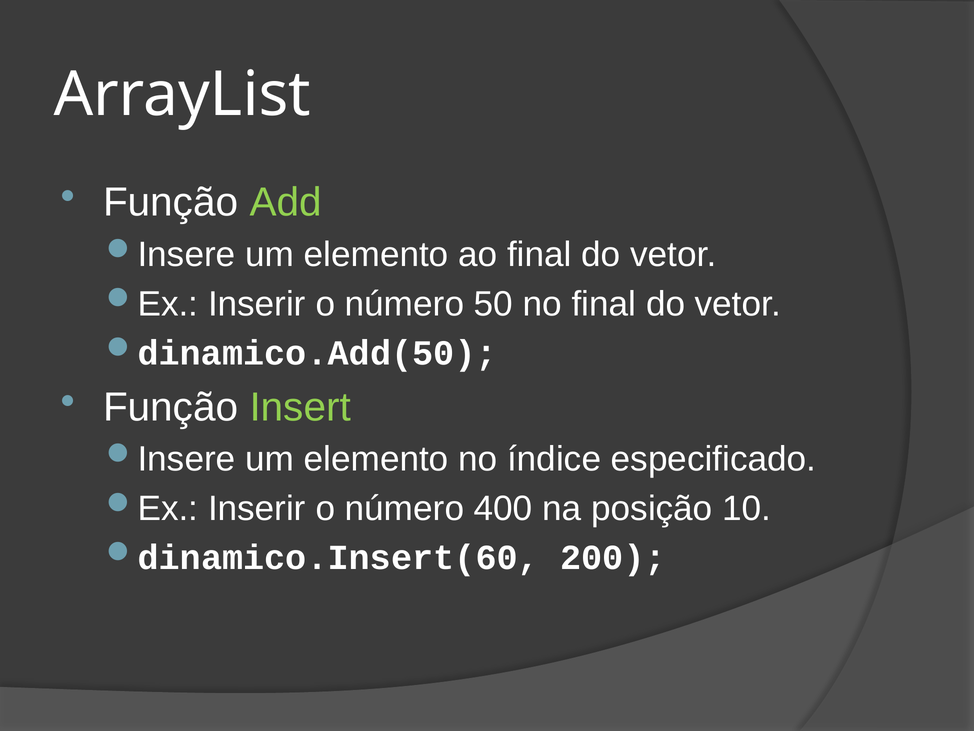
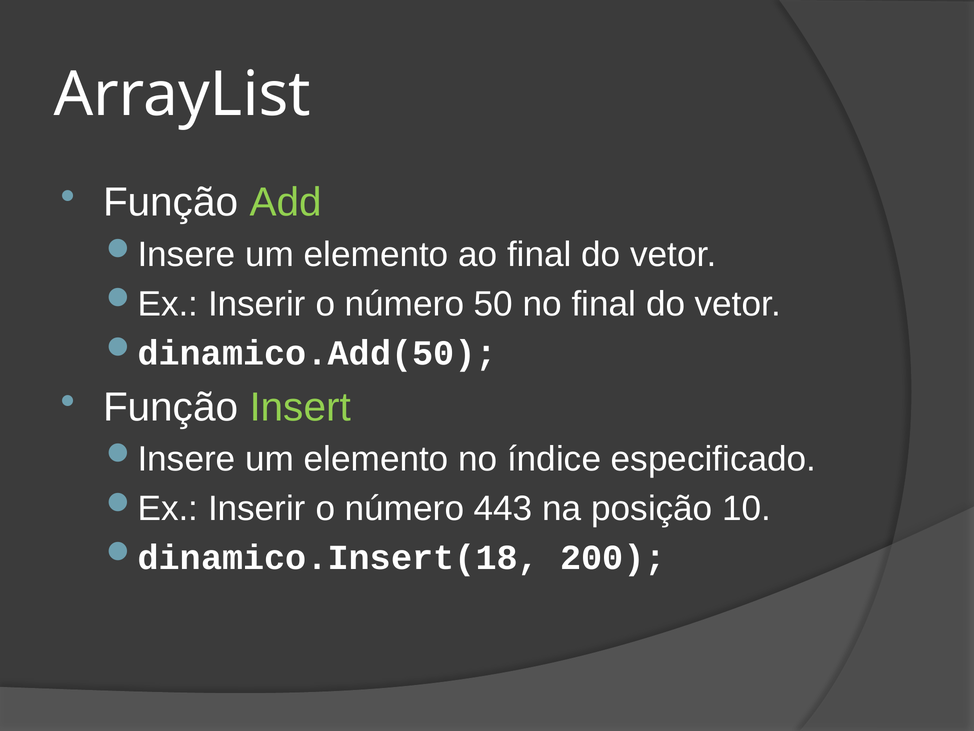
400: 400 -> 443 (503, 508)
dinamico.Insert(60: dinamico.Insert(60 -> dinamico.Insert(18 (338, 557)
